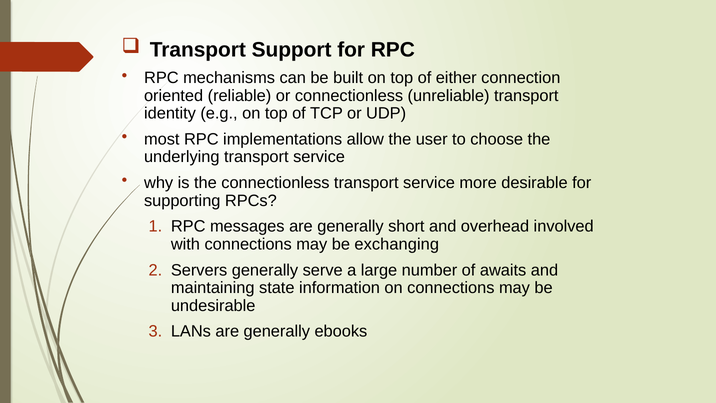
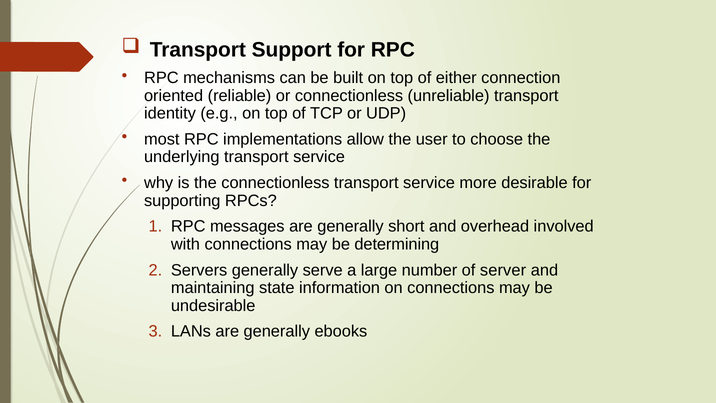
exchanging: exchanging -> determining (397, 244)
awaits: awaits -> server (503, 270)
